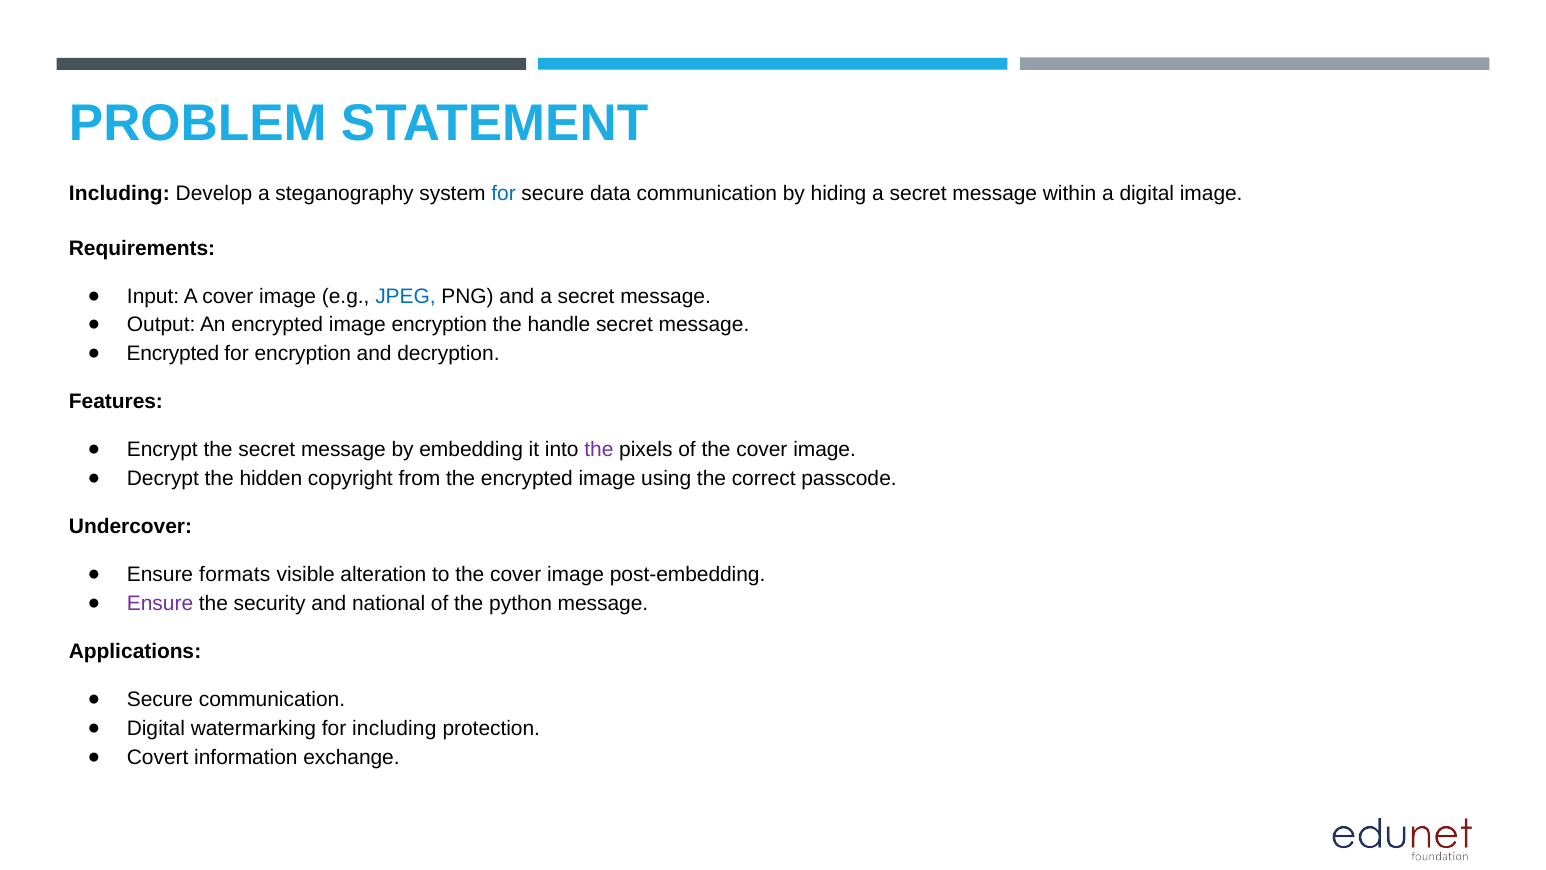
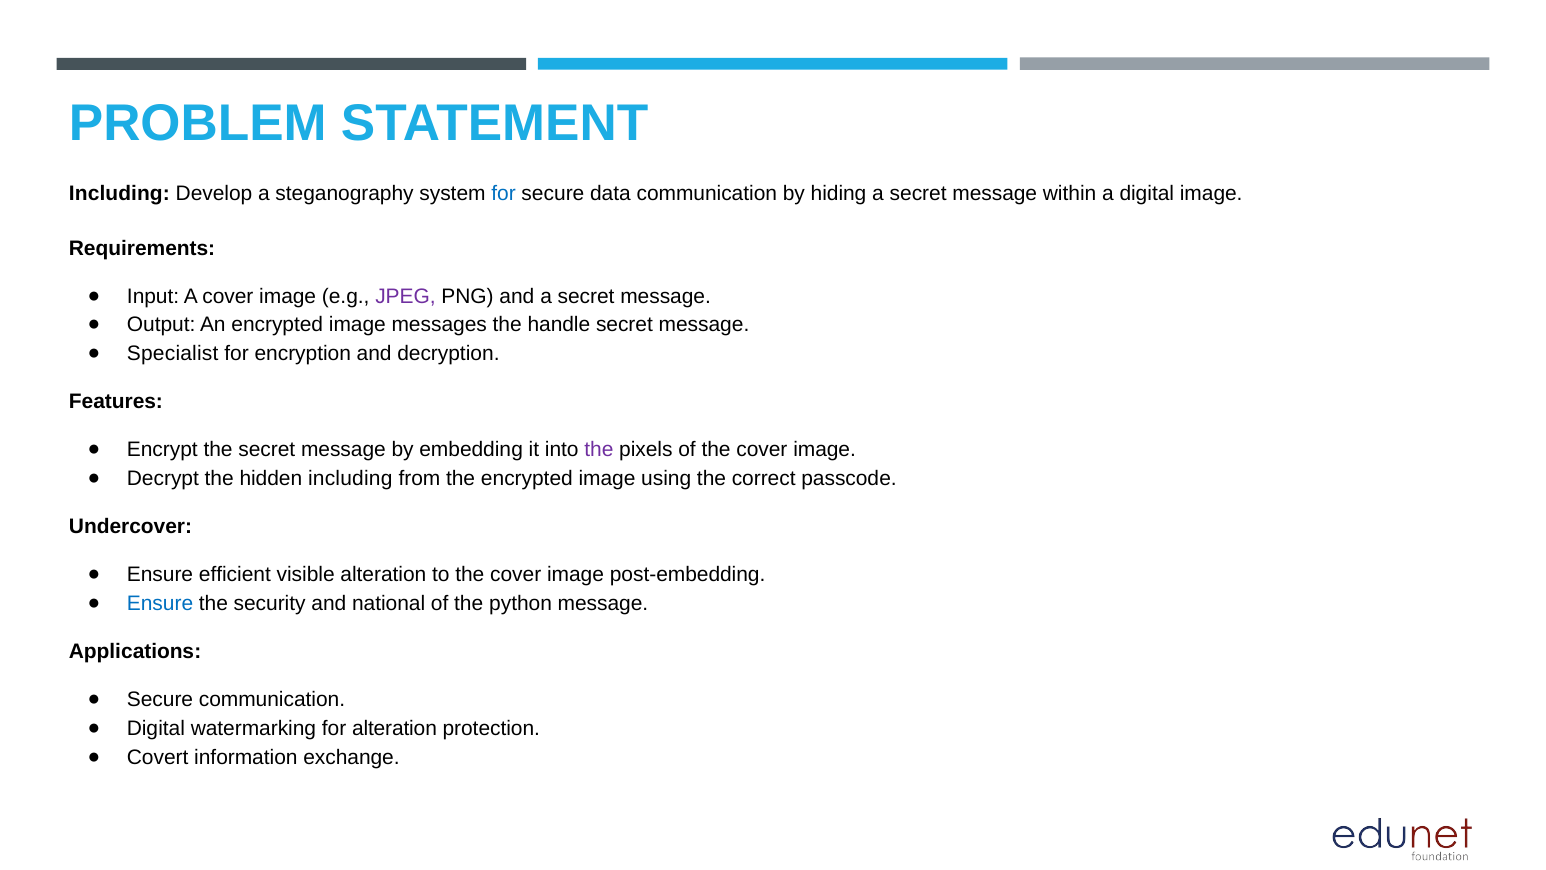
JPEG colour: blue -> purple (405, 296)
image encryption: encryption -> messages (439, 325)
Encrypted: Encrypted -> Specialist (173, 354)
hidden copyright: copyright -> including (350, 479)
formats: formats -> efficient (235, 575)
Ensure colour: purple -> blue (160, 603)
for including: including -> alteration (394, 728)
